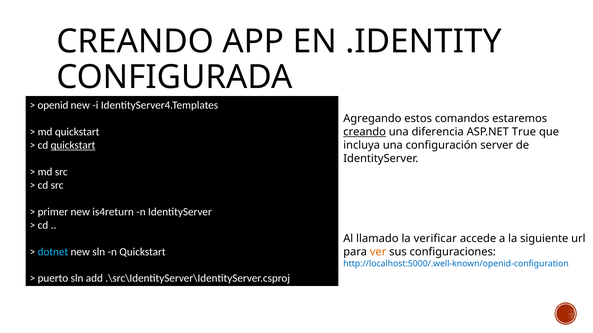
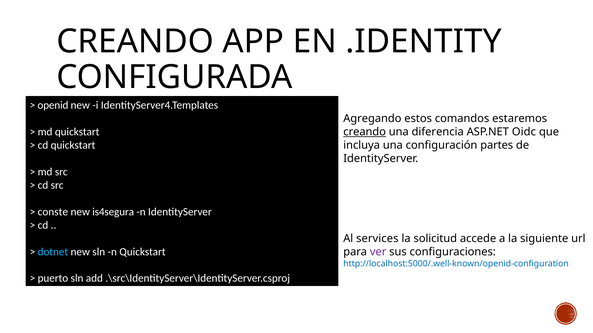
True: True -> Oidc (524, 132)
quickstart underline: present -> none (73, 145)
server: server -> partes (497, 146)
primer: primer -> conste (53, 212)
is4return: is4return -> is4segura (113, 212)
llamado: llamado -> services (377, 239)
verificar: verificar -> solicitud (435, 239)
ver colour: orange -> purple (378, 252)
